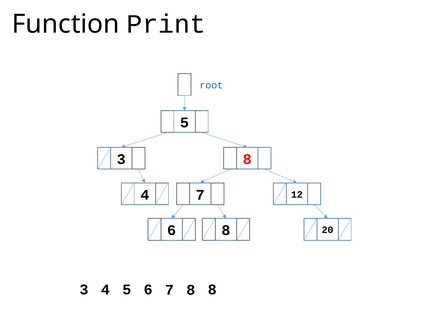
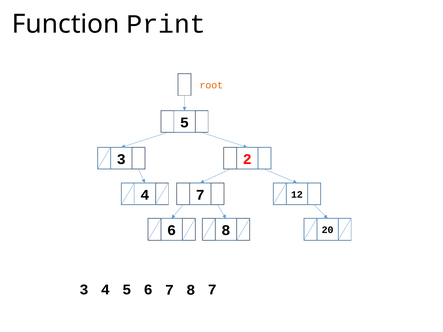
root colour: blue -> orange (211, 85)
3 8: 8 -> 2 (247, 159)
8 8: 8 -> 7 (212, 290)
